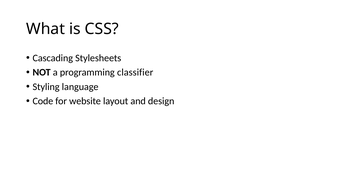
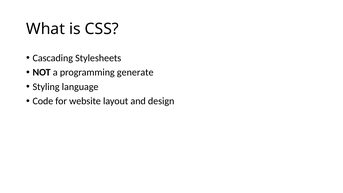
classifier: classifier -> generate (135, 72)
